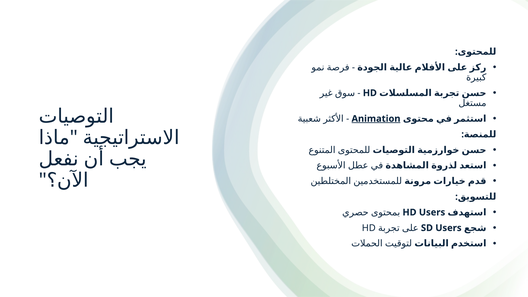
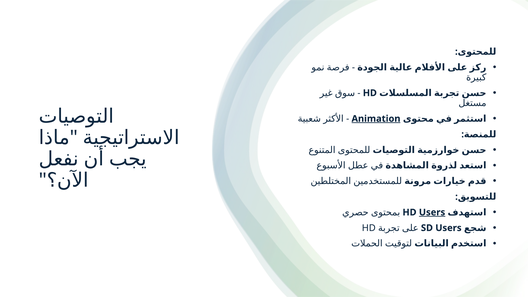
Users underline: none -> present (432, 212)
